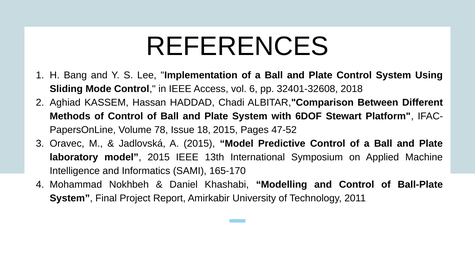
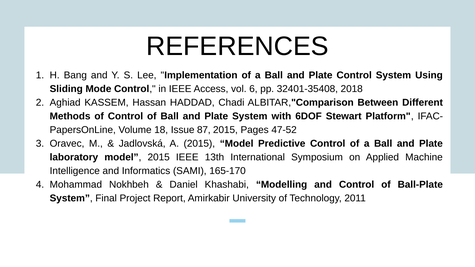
32401-32608: 32401-32608 -> 32401-35408 (307, 89)
78: 78 -> 18 (161, 130)
18: 18 -> 87 (204, 130)
